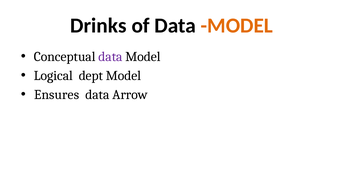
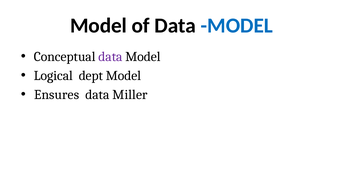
Drinks: Drinks -> Model (98, 26)
MODEL colour: orange -> blue (237, 26)
Arrow: Arrow -> Miller (130, 94)
